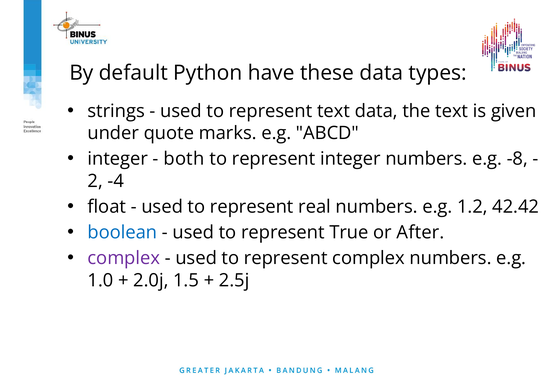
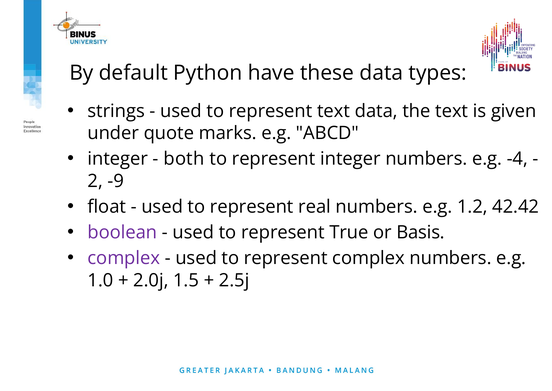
-8: -8 -> -4 (517, 159)
-4: -4 -> -9 (116, 181)
boolean colour: blue -> purple (122, 232)
After: After -> Basis (421, 232)
